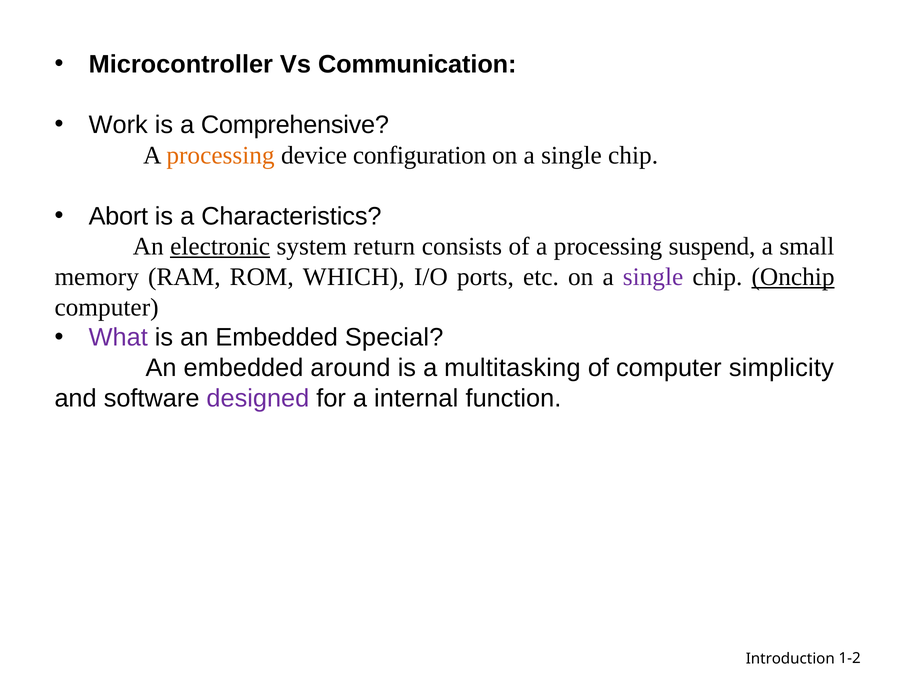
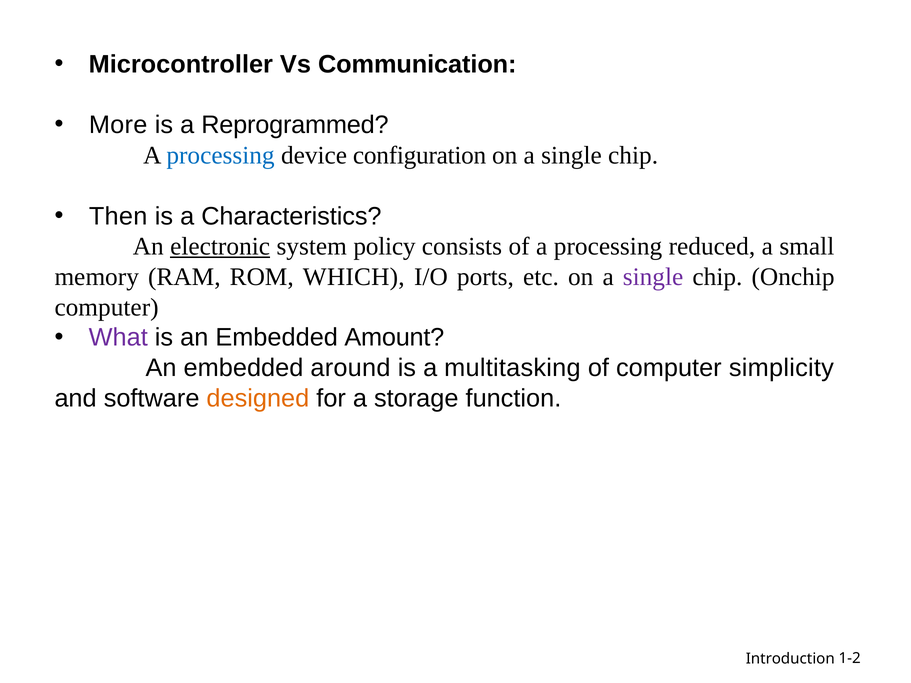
Work: Work -> More (118, 125)
Comprehensive: Comprehensive -> Reprogrammed (295, 125)
processing colour: orange -> blue (221, 155)
Abort: Abort -> Then (118, 216)
return: return -> policy (384, 247)
suspend: suspend -> reduced (712, 247)
Onchip underline: present -> none (793, 277)
Special: Special -> Amount (394, 338)
designed colour: purple -> orange (258, 399)
internal: internal -> storage (416, 399)
